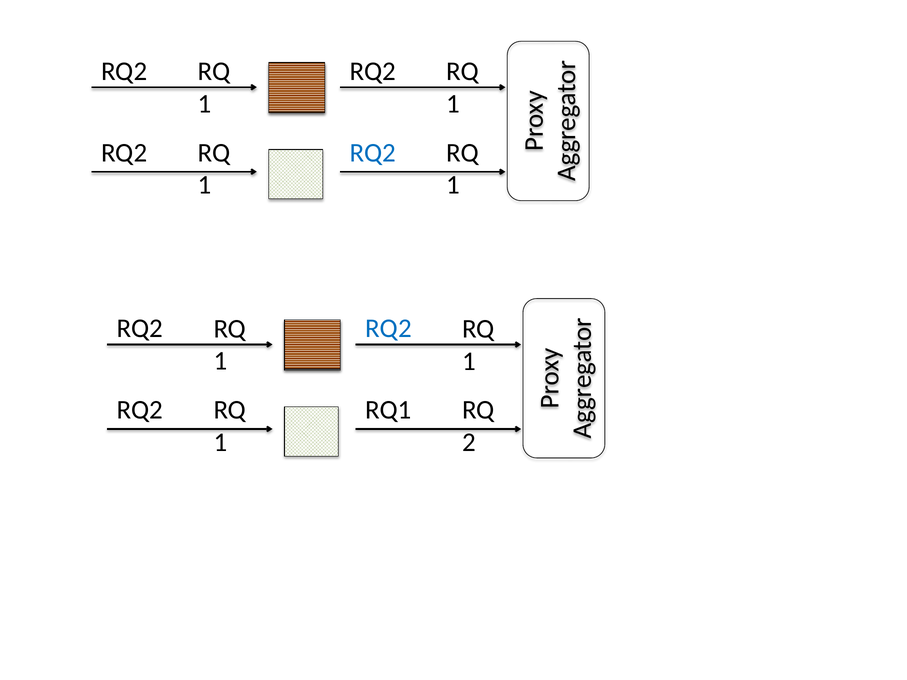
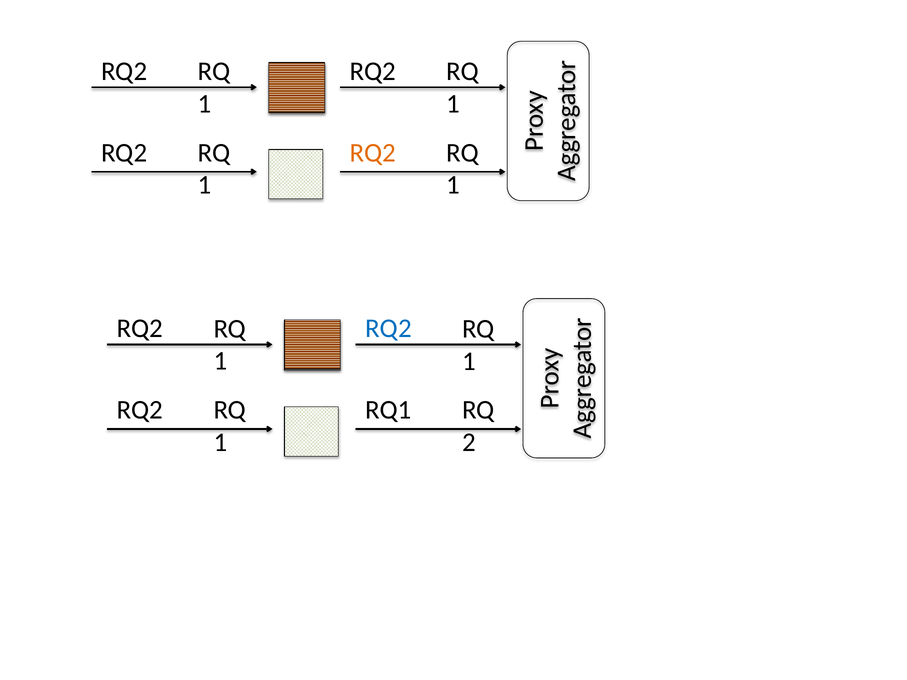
RQ2 colour: blue -> orange (373, 153)
